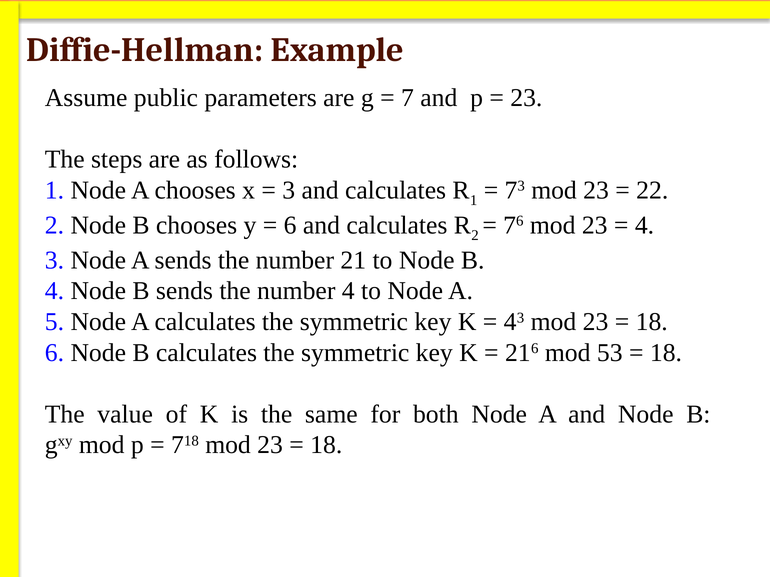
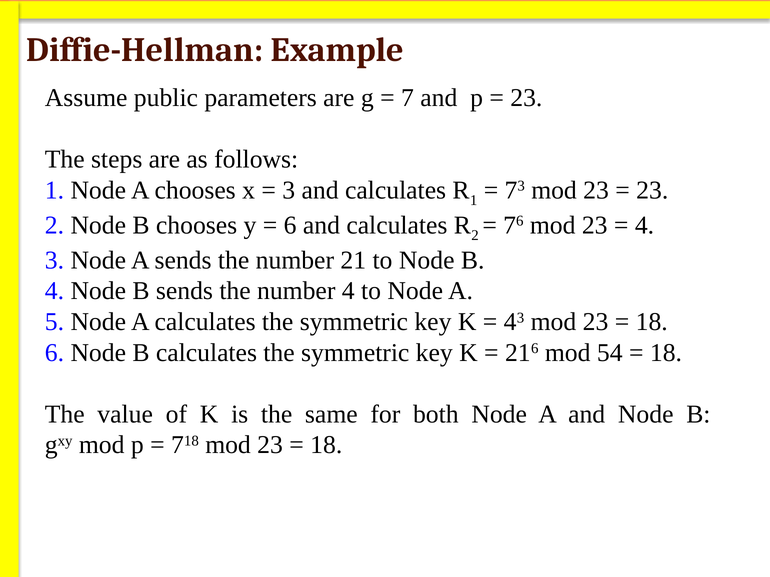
22: 22 -> 23 (652, 190)
53: 53 -> 54 (610, 353)
